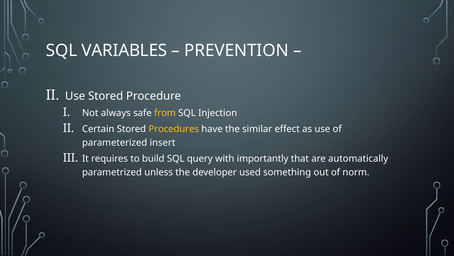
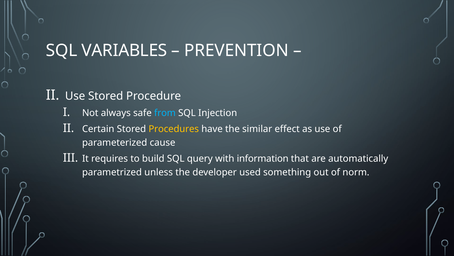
from colour: yellow -> light blue (165, 113)
insert: insert -> cause (163, 142)
importantly: importantly -> information (263, 158)
